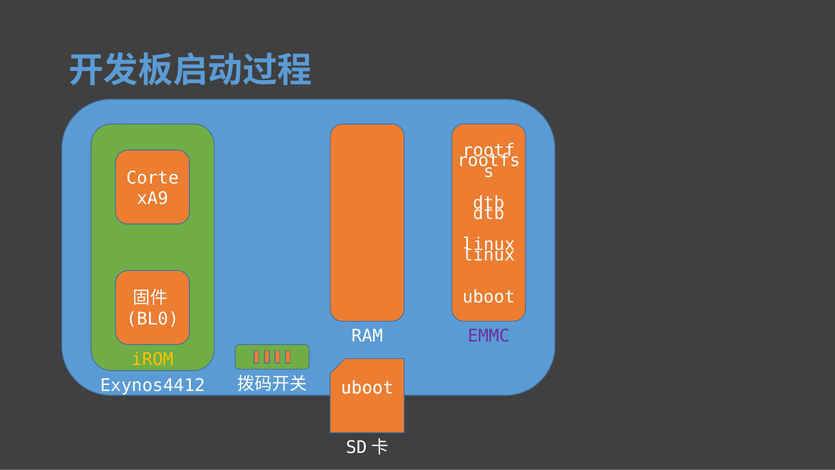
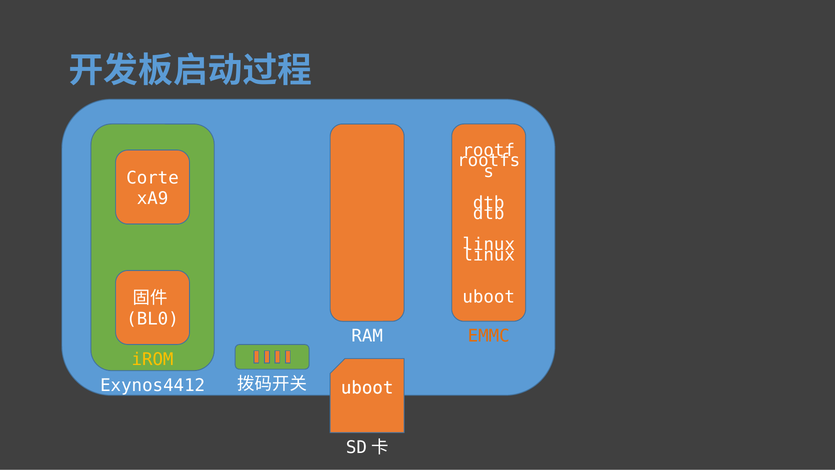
EMMC colour: purple -> orange (489, 336)
